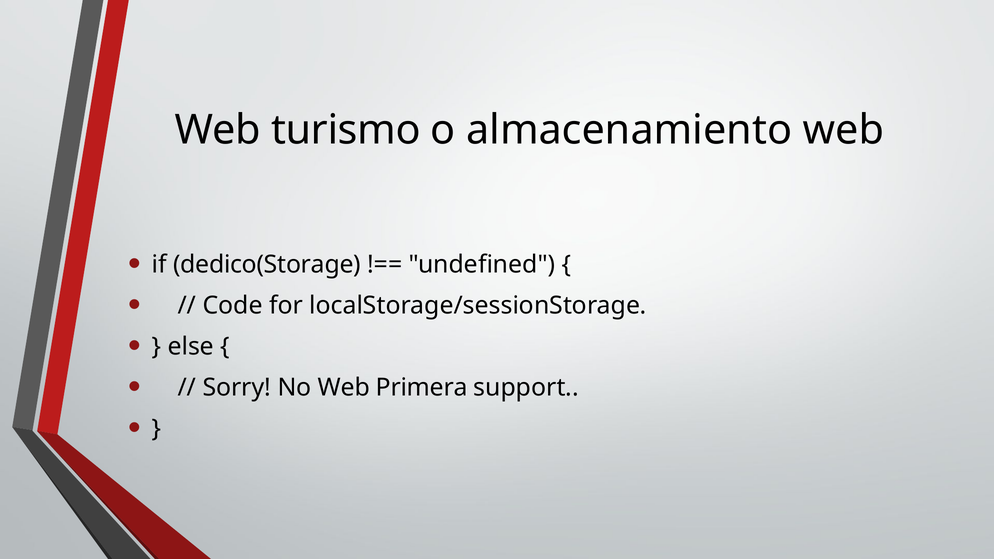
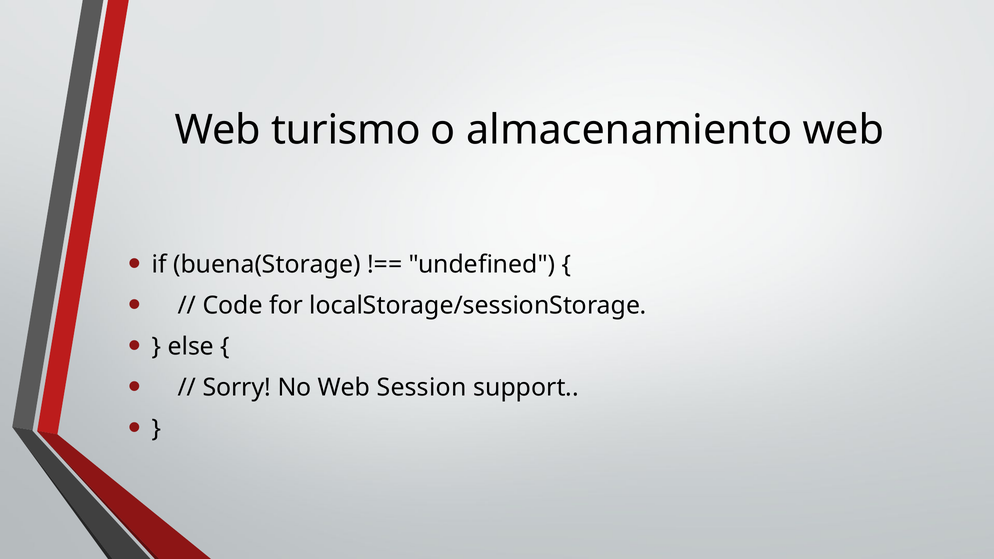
dedico(Storage: dedico(Storage -> buena(Storage (267, 264)
Primera: Primera -> Session (422, 387)
